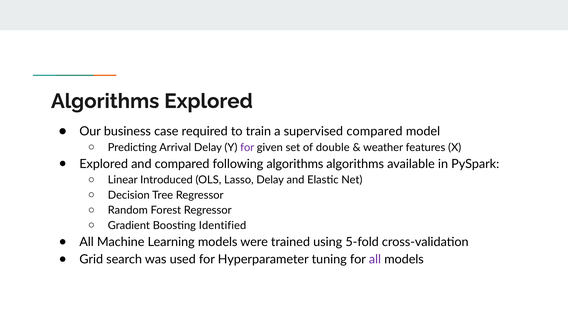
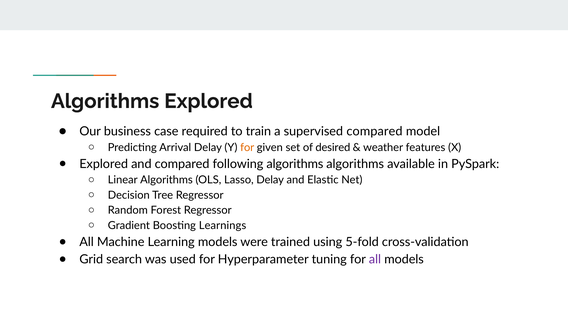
for colour: purple -> orange (247, 148)
double: double -> desired (333, 148)
Linear Introduced: Introduced -> Algorithms (166, 180)
Identified: Identified -> Learnings (223, 226)
